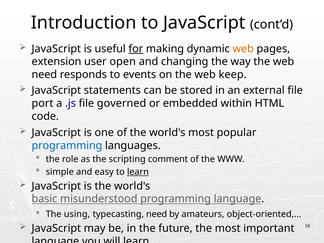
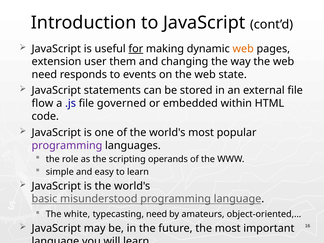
open: open -> them (123, 62)
keep: keep -> state (233, 75)
port: port -> flow (42, 103)
programming colour: blue -> purple (67, 146)
comment: comment -> operands (168, 159)
learn underline: present -> none (138, 172)
using: using -> white (77, 214)
